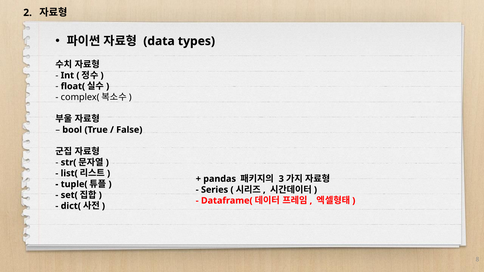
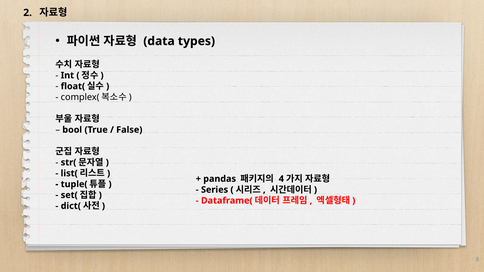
3: 3 -> 4 (281, 179)
